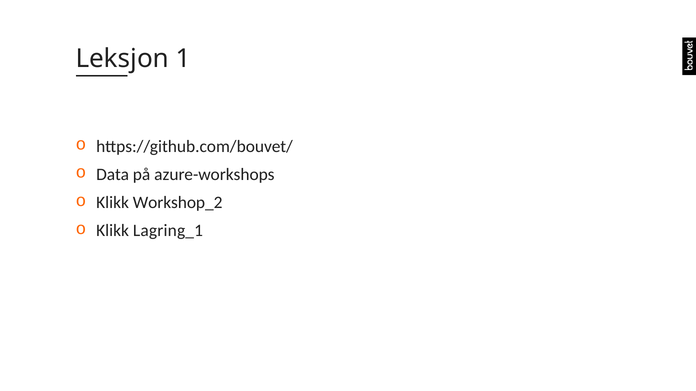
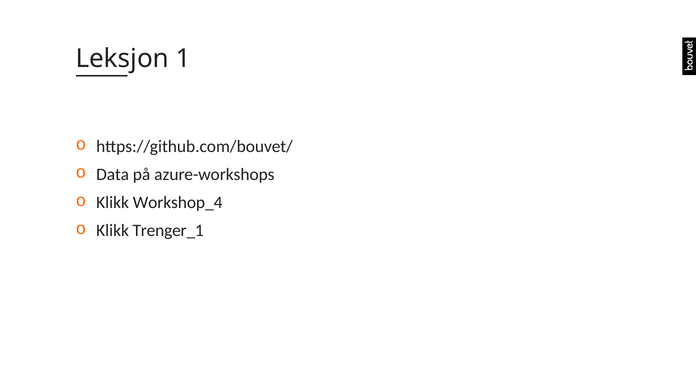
Workshop_2: Workshop_2 -> Workshop_4 (178, 203)
Lagring_1: Lagring_1 -> Trenger_1 (168, 231)
